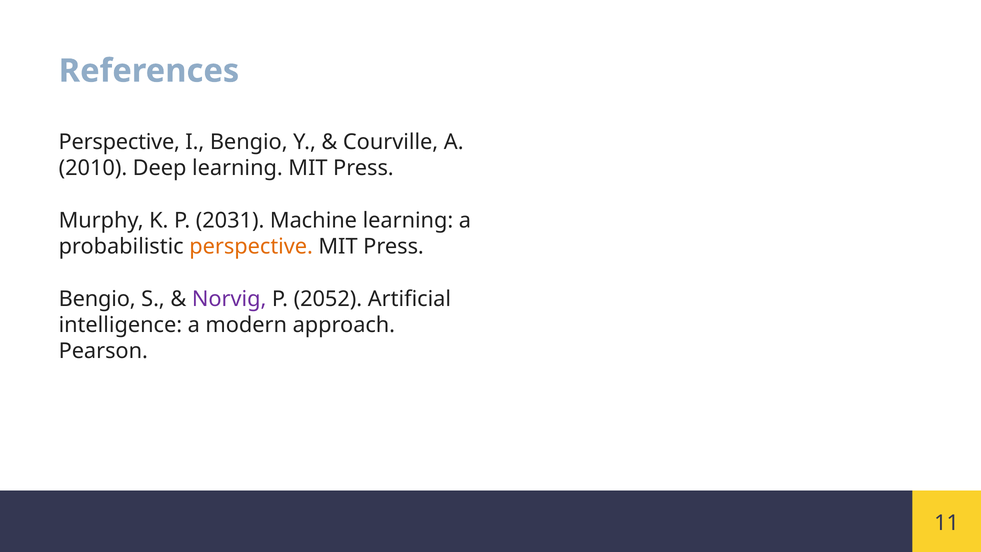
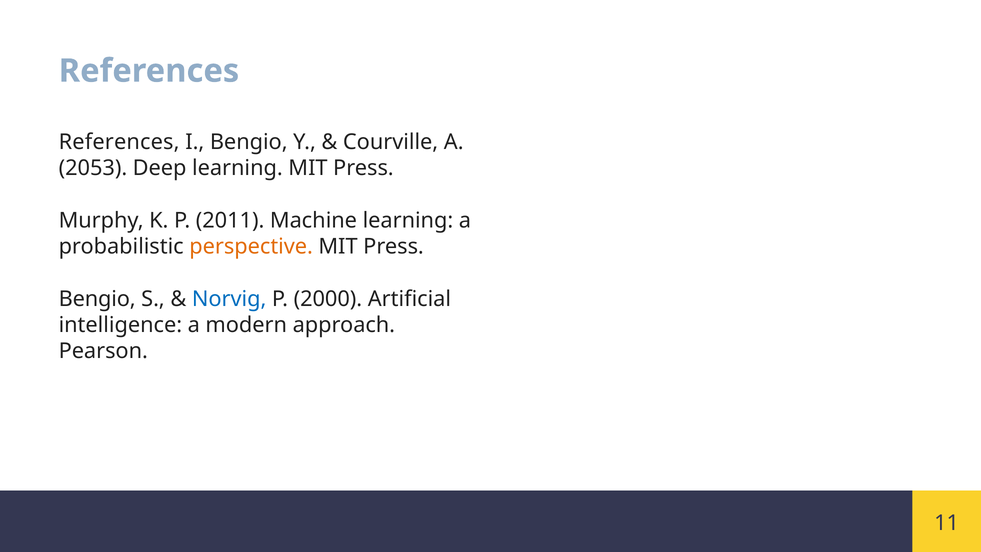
Perspective: Perspective -> References (119, 142)
2010: 2010 -> 2053 (93, 168)
2031: 2031 -> 2011 (230, 220)
Norvig colour: purple -> blue (229, 299)
2052: 2052 -> 2000 (328, 299)
